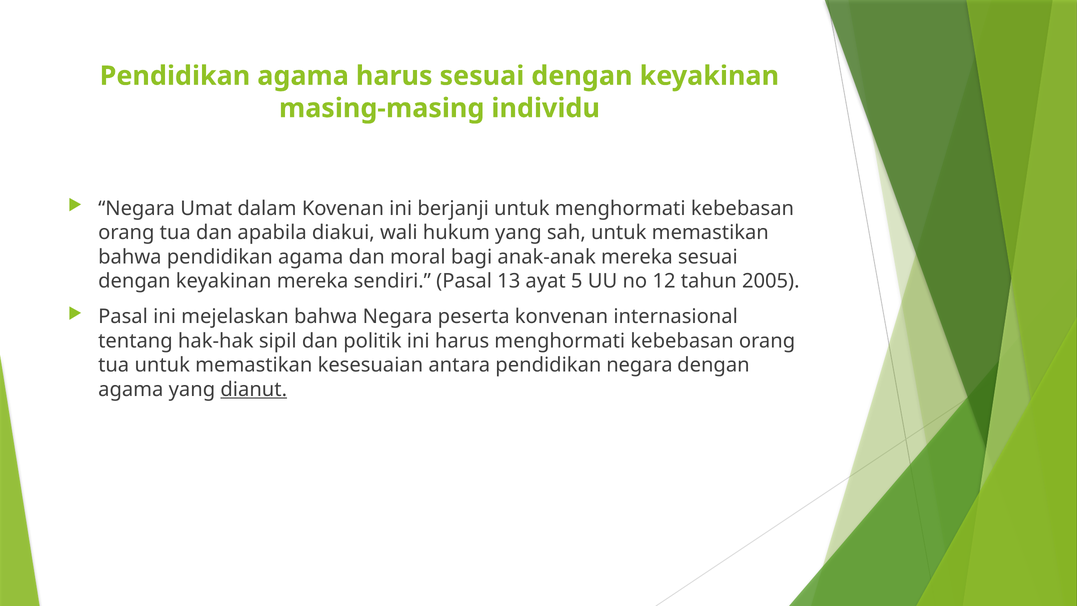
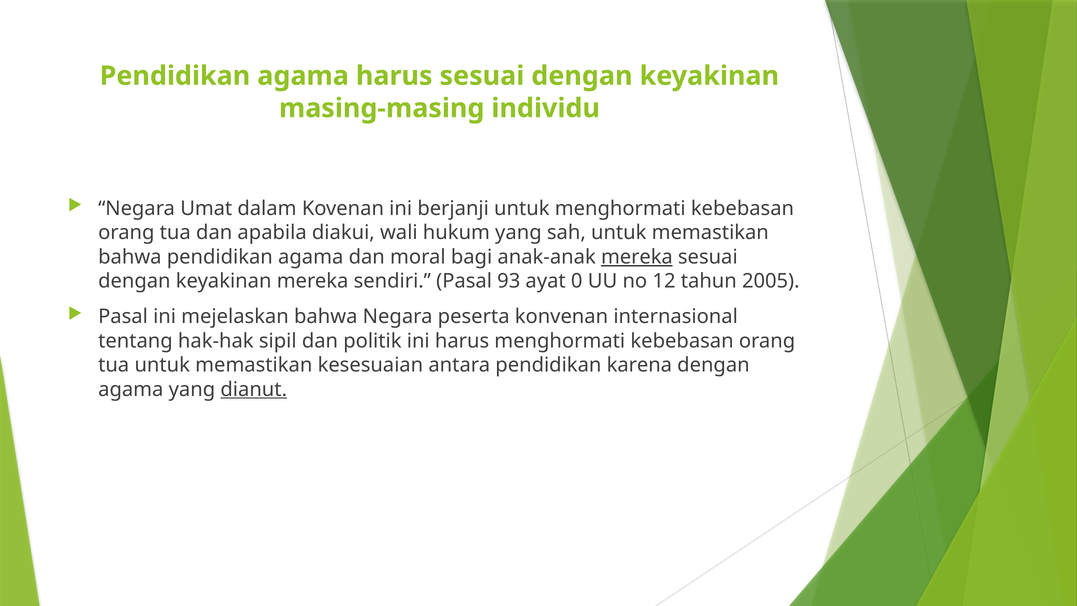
mereka underline: none -> present (637, 257)
13: 13 -> 93 (509, 281)
5: 5 -> 0 (577, 281)
pendidikan negara: negara -> karena (639, 365)
